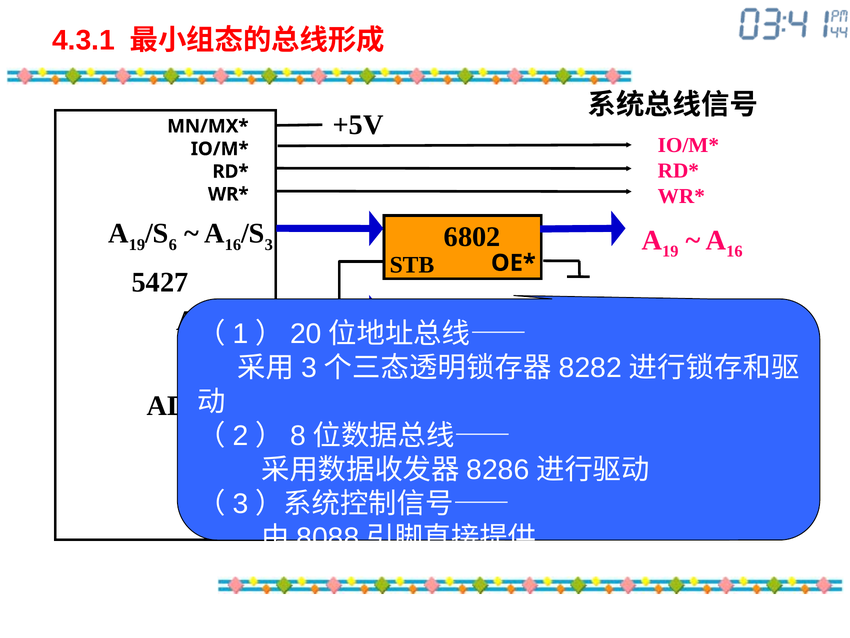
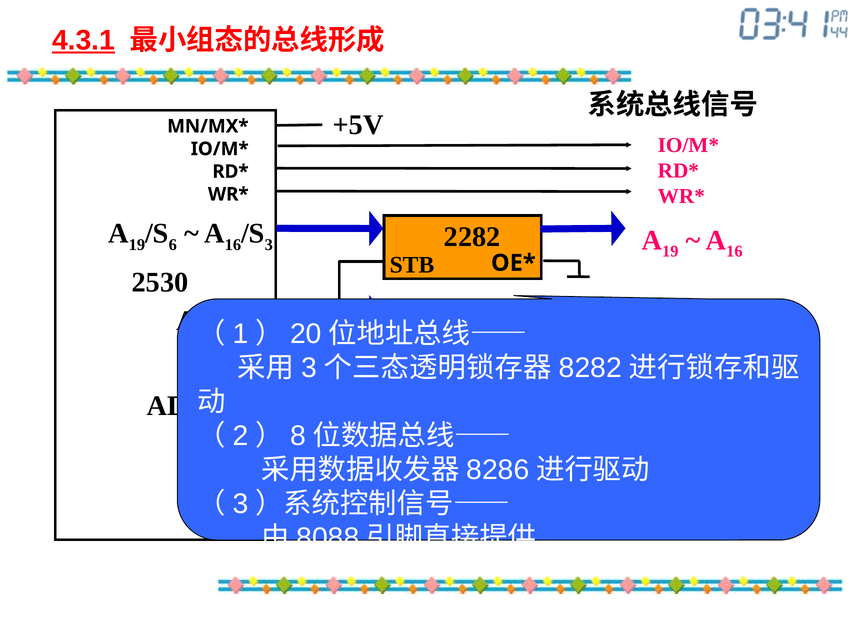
4.3.1 underline: none -> present (84, 40)
6802: 6802 -> 2282 (472, 237)
5427: 5427 -> 2530 (160, 282)
